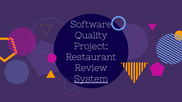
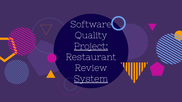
Project underline: none -> present (91, 46)
